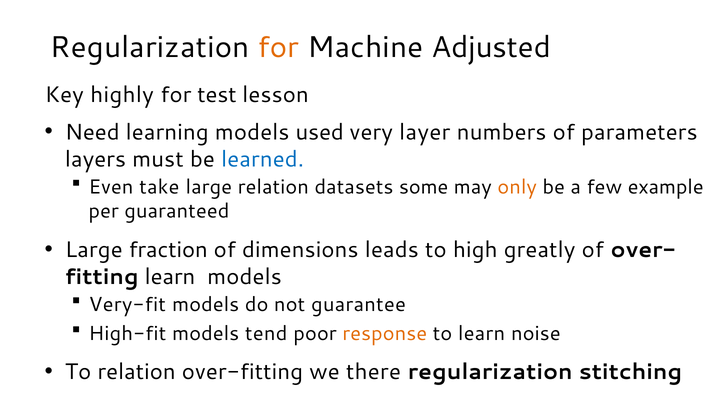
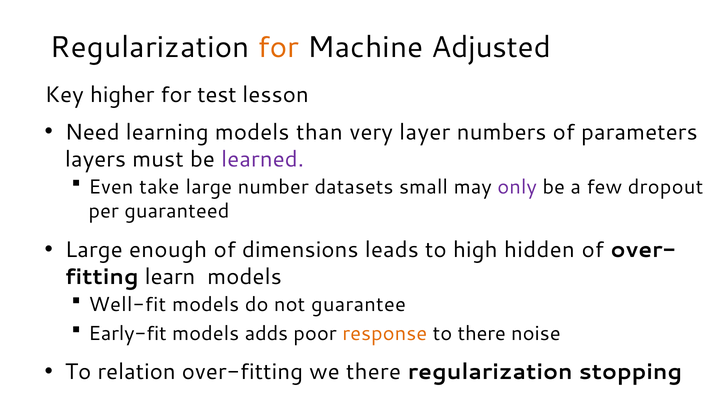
highly: highly -> higher (122, 94)
used: used -> than (319, 132)
learned colour: blue -> purple (263, 159)
large relation: relation -> number (273, 187)
some: some -> small (424, 187)
only colour: orange -> purple (517, 187)
example: example -> dropout (665, 187)
fraction: fraction -> enough (168, 249)
greatly: greatly -> hidden (539, 249)
Very-fit: Very-fit -> Well-fit (127, 304)
High-fit: High-fit -> Early-fit (128, 333)
tend: tend -> adds (266, 333)
to learn: learn -> there (482, 333)
stitching: stitching -> stopping (630, 371)
